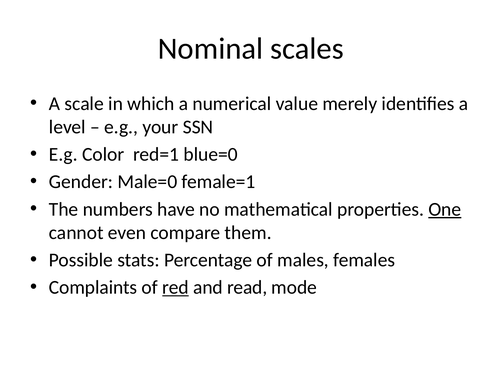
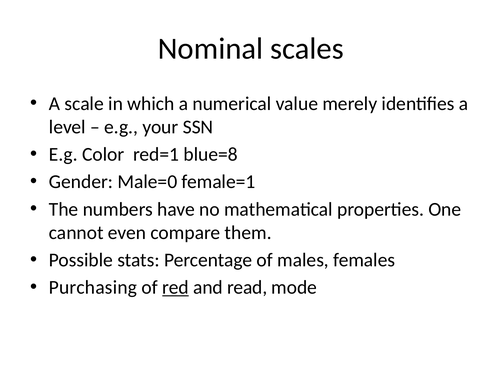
blue=0: blue=0 -> blue=8 (211, 154)
One underline: present -> none (445, 209)
Complaints: Complaints -> Purchasing (93, 287)
